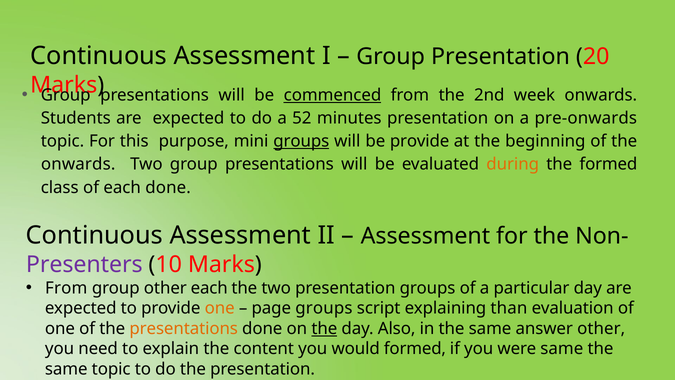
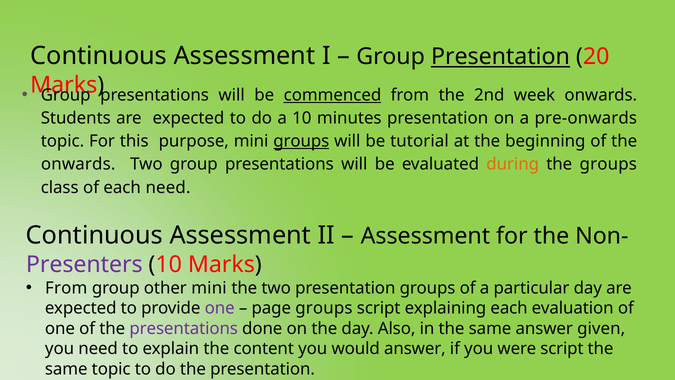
Presentation underline: none -> present (500, 57)
a 52: 52 -> 10 (302, 118)
be provide: provide -> tutorial (419, 141)
the formed: formed -> groups (608, 164)
each done: done -> need (168, 187)
other each: each -> mini (209, 288)
one colour: orange -> purple (220, 308)
explaining than: than -> each (509, 308)
presentations colour: orange -> purple (184, 328)
the underline: present -> none (324, 328)
answer other: other -> given (601, 328)
would formed: formed -> answer (415, 349)
were same: same -> script (562, 349)
